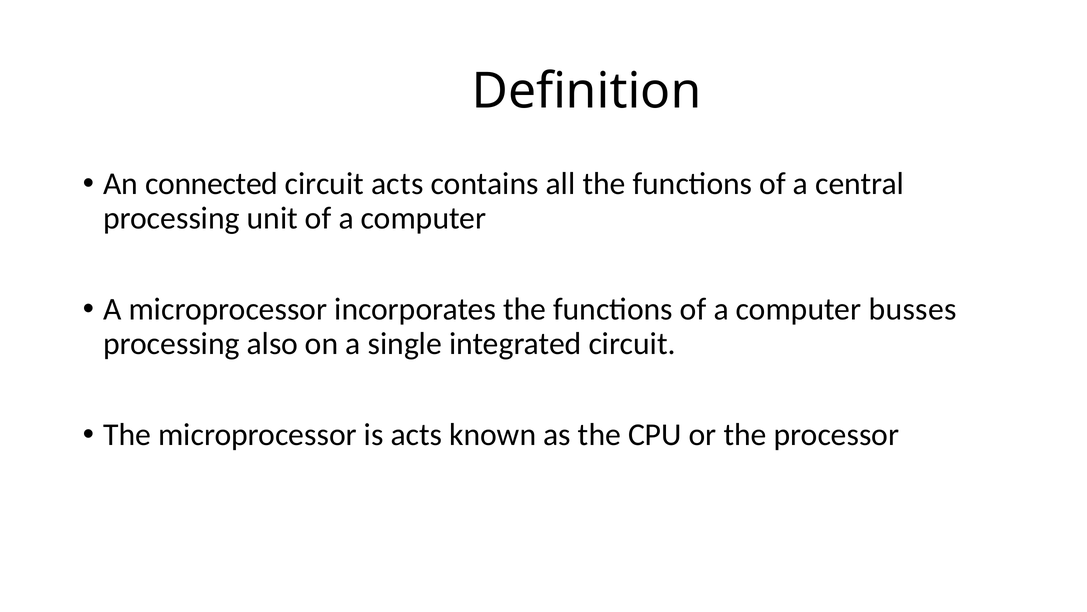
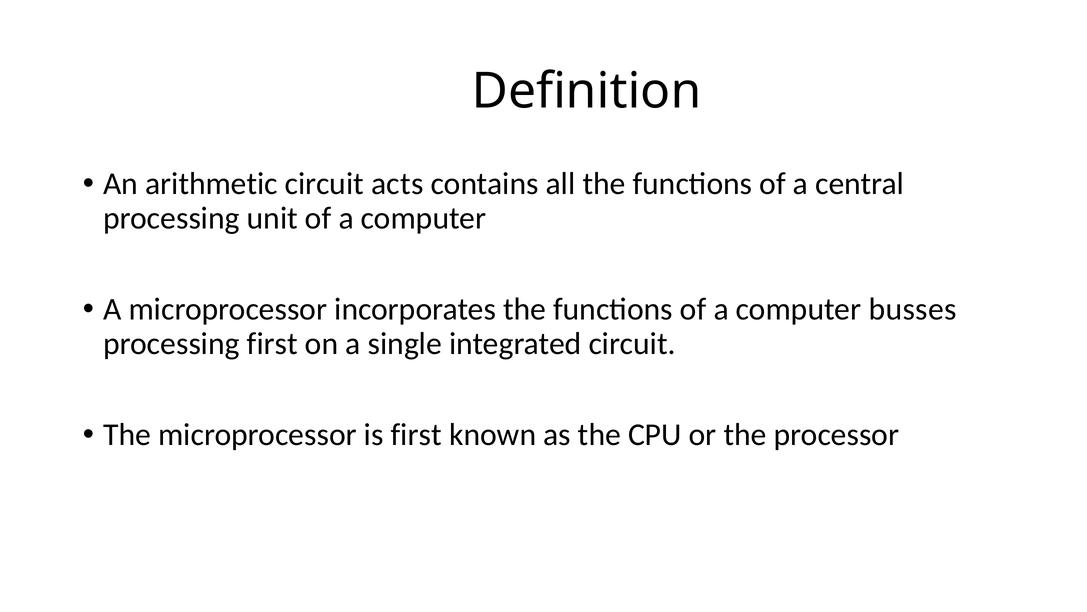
connected: connected -> arithmetic (211, 184)
processing also: also -> first (272, 343)
is acts: acts -> first (416, 435)
